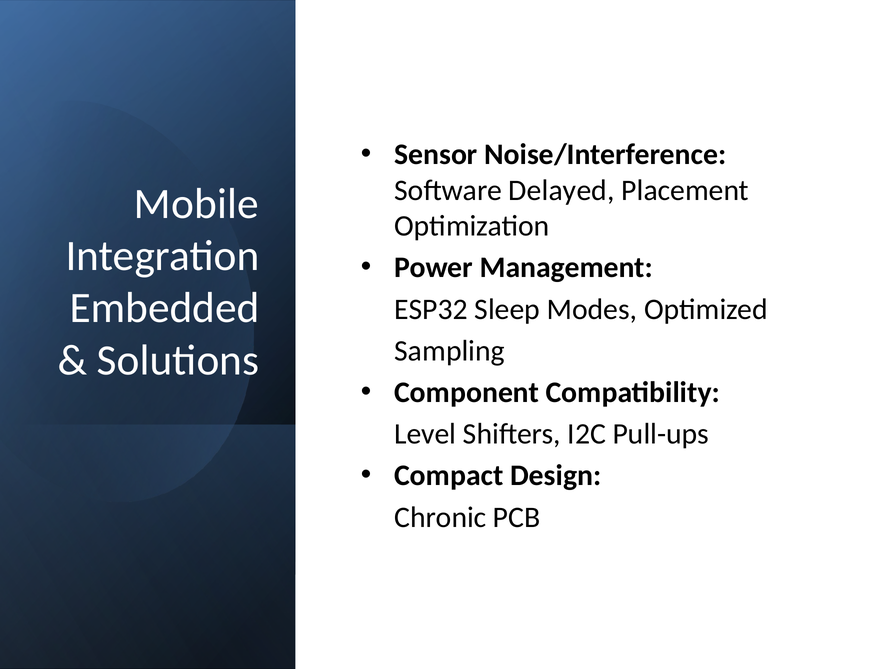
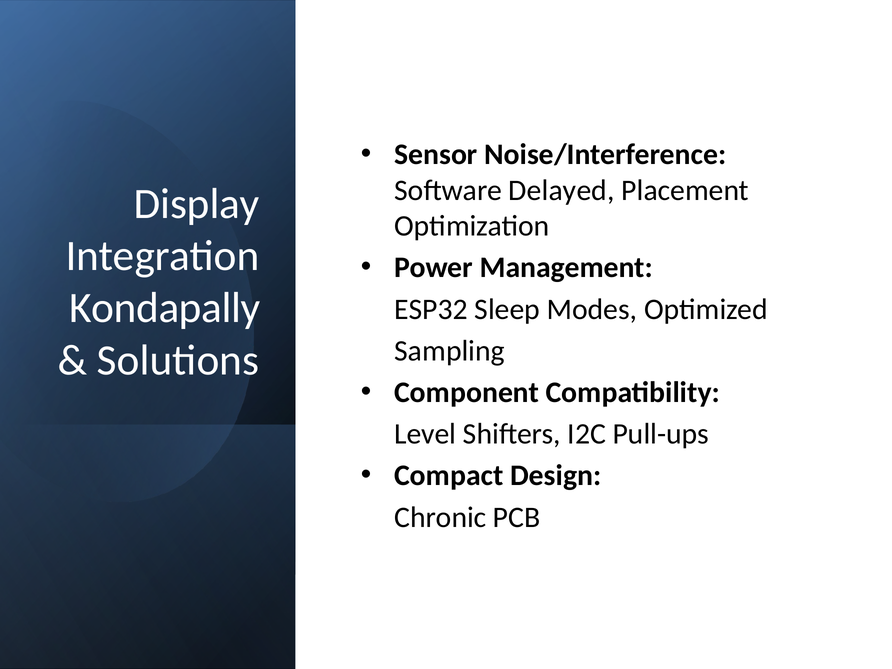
Mobile: Mobile -> Display (197, 204)
Embedded: Embedded -> Kondapally (165, 308)
